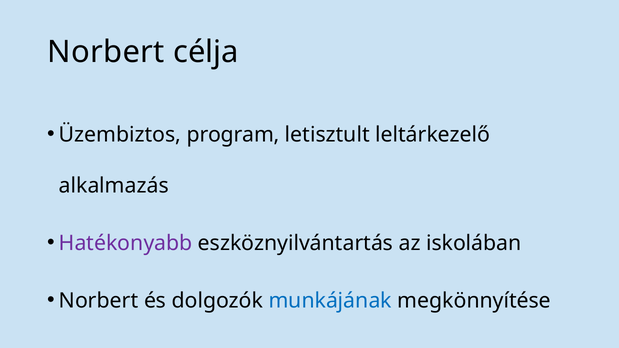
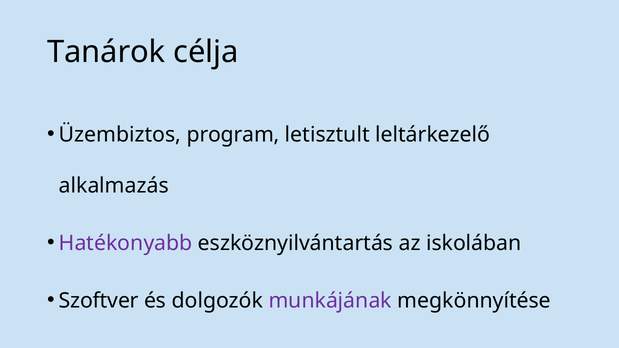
Norbert: Norbert -> Tanárok (106, 52)
Norbert: Norbert -> Szoftver (99, 301)
munkájának colour: blue -> purple (330, 301)
